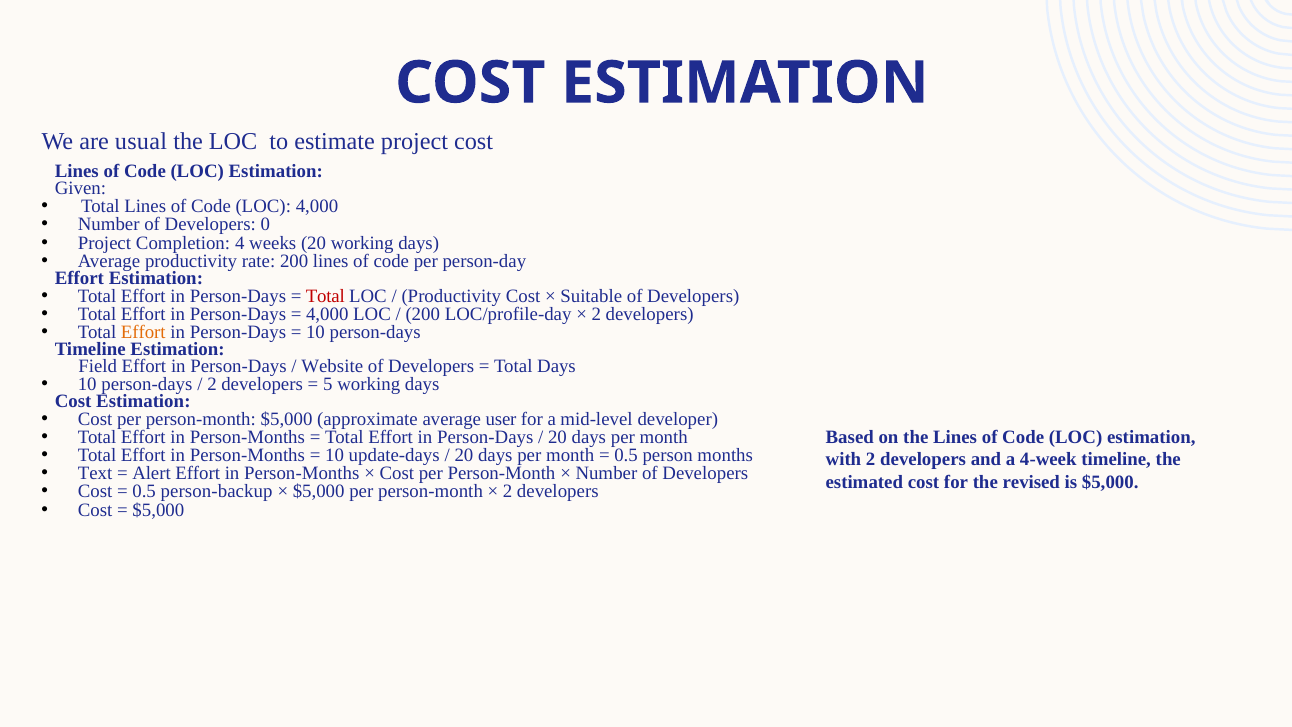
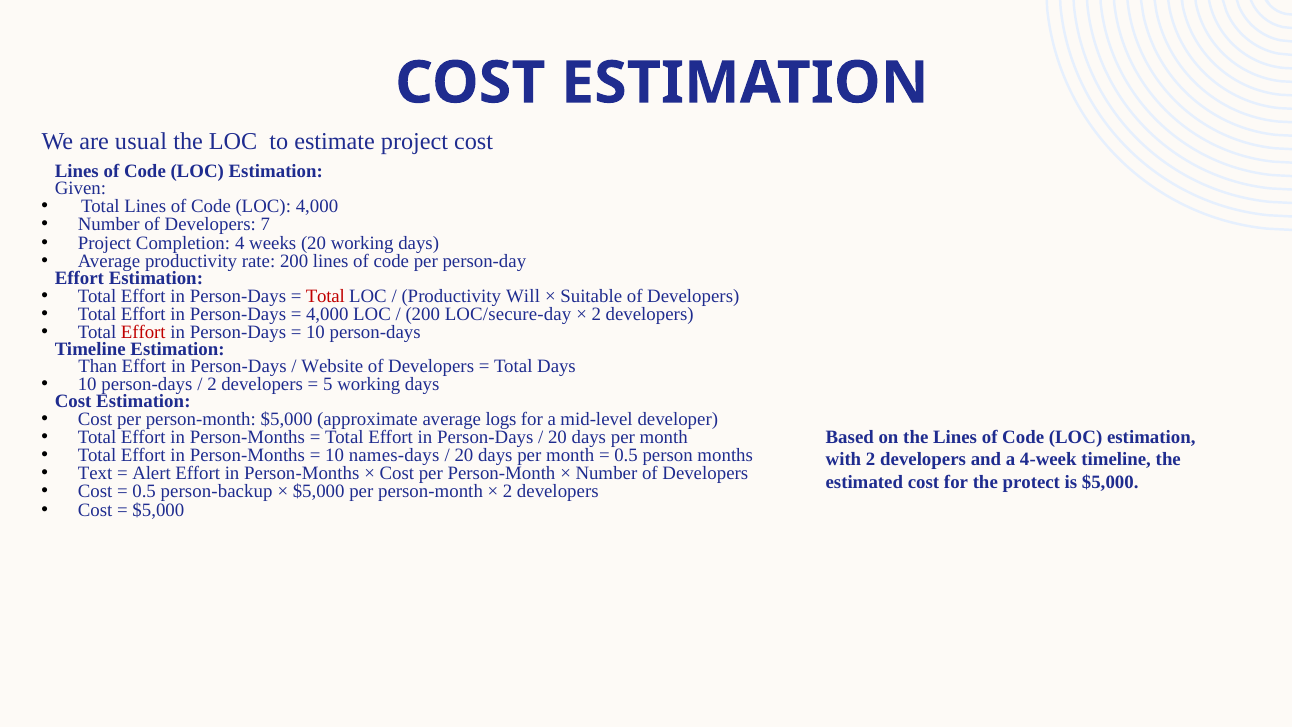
0: 0 -> 7 (265, 225)
Productivity Cost: Cost -> Will (523, 296)
LOC/profile-day: LOC/profile-day -> LOC/secure-day (508, 314)
Effort colour: orange -> red (143, 332)
Field: Field -> Than (98, 366)
user: user -> logs (501, 419)
update-days: update-days -> names-days (394, 455)
revised: revised -> protect (1031, 482)
